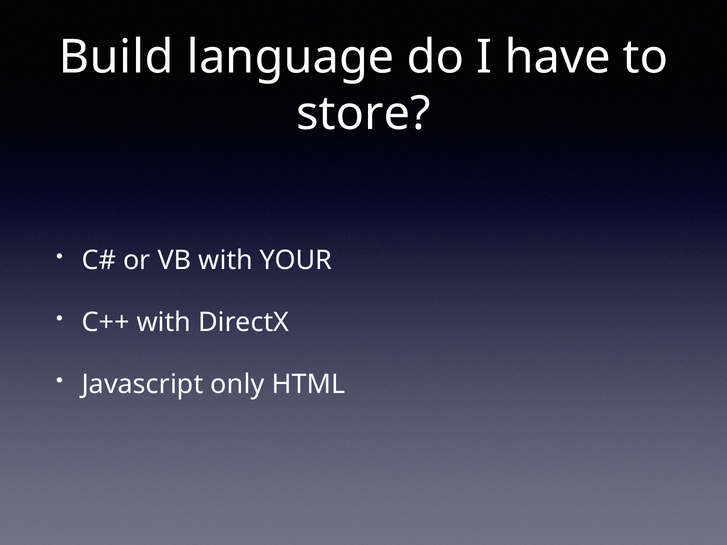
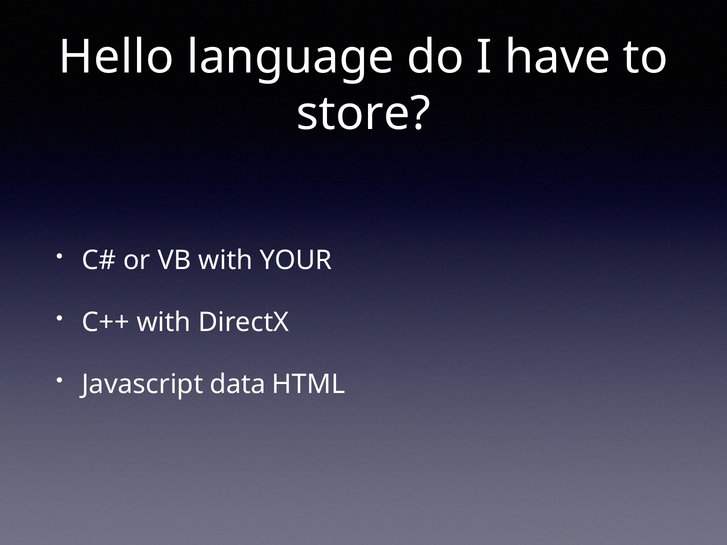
Build: Build -> Hello (116, 57)
only: only -> data (238, 385)
